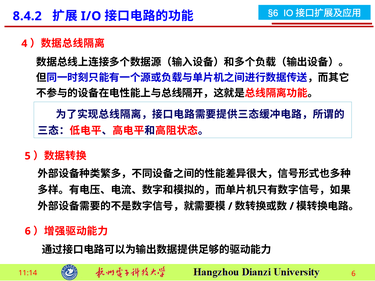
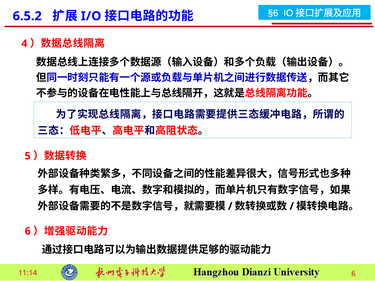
8.4.2: 8.4.2 -> 6.5.2 (27, 16)
